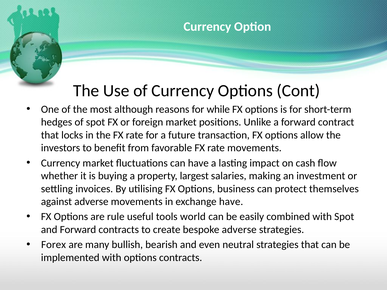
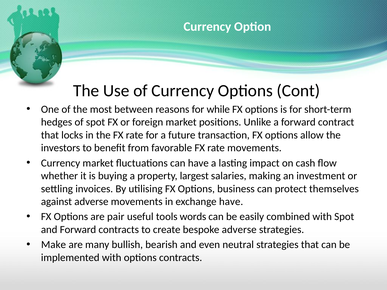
although: although -> between (134, 109)
rule: rule -> pair (116, 217)
world: world -> words (193, 217)
Forex: Forex -> Make (54, 245)
